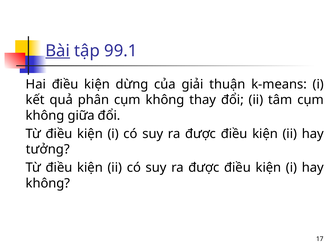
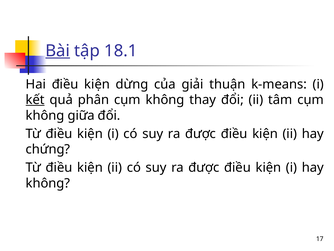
99.1: 99.1 -> 18.1 (121, 51)
kết underline: none -> present (35, 100)
tưởng: tưởng -> chứng (48, 149)
